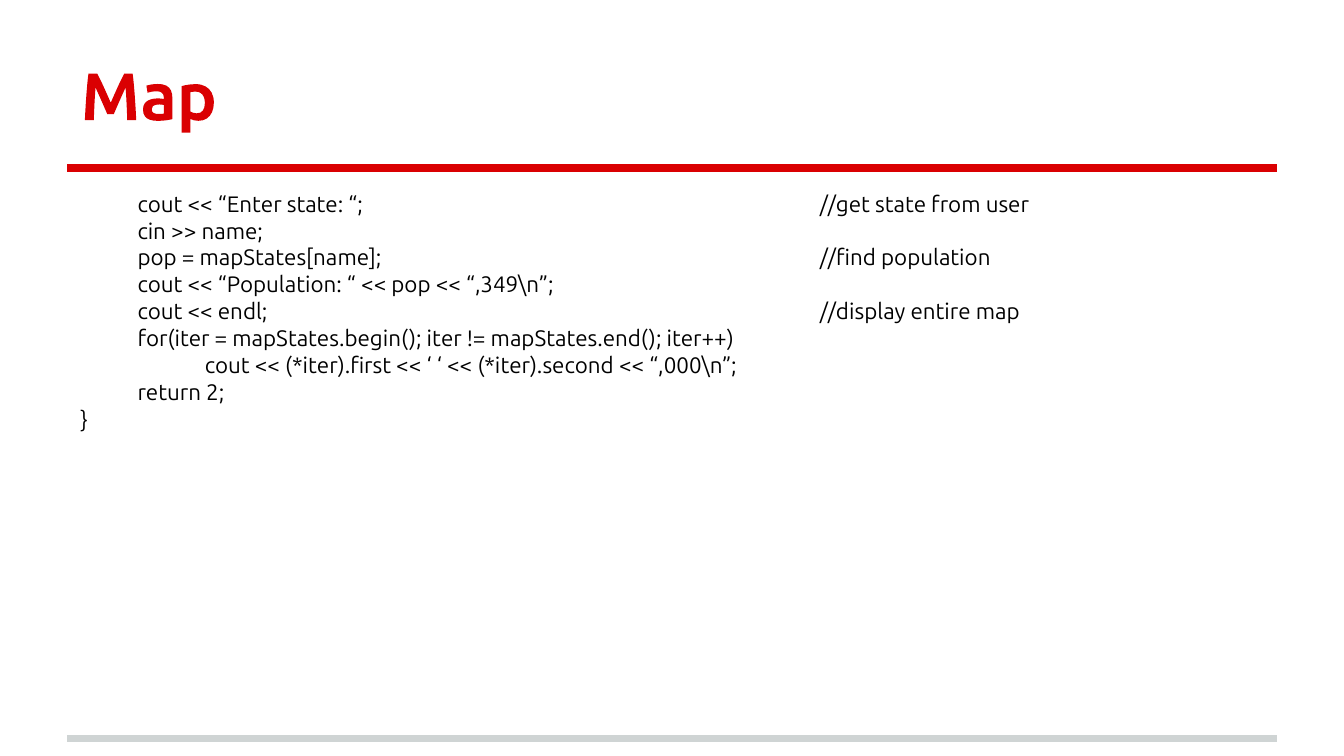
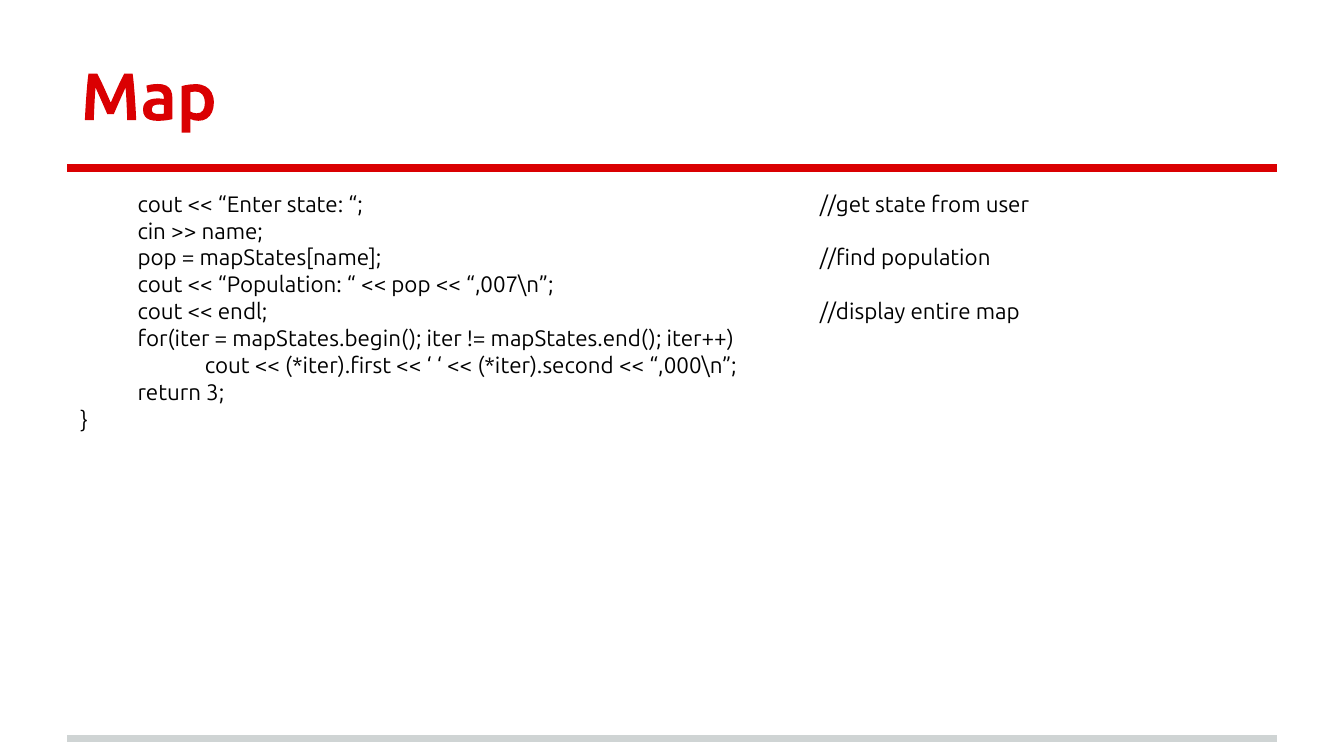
,349\n: ,349\n -> ,007\n (510, 285)
2: 2 -> 3 (215, 393)
